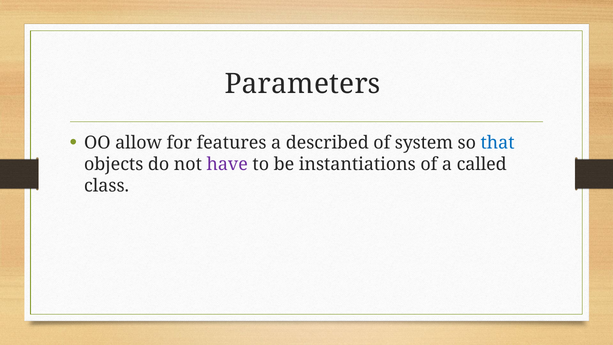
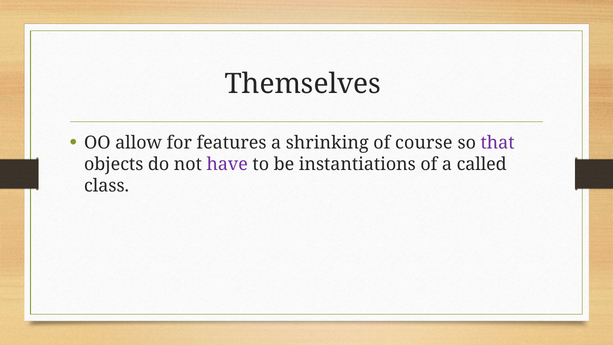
Parameters: Parameters -> Themselves (303, 84)
described: described -> shrinking (327, 143)
system: system -> course (424, 143)
that colour: blue -> purple (498, 143)
